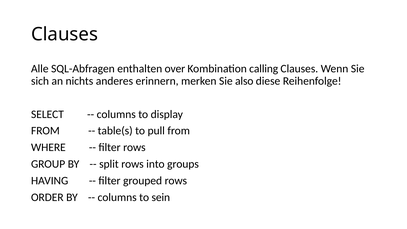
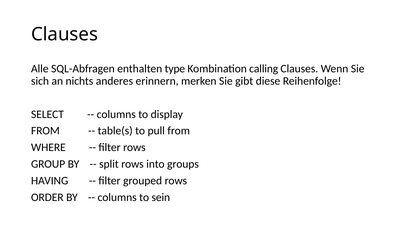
over: over -> type (175, 69)
also: also -> gibt (244, 81)
